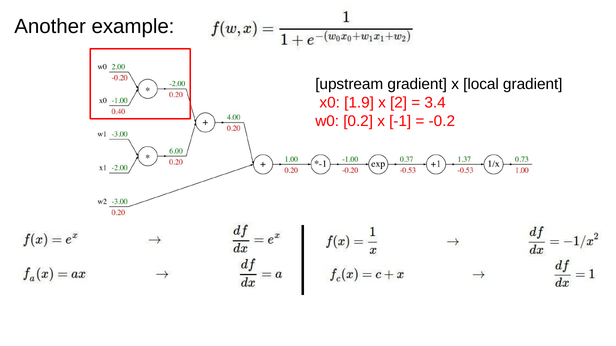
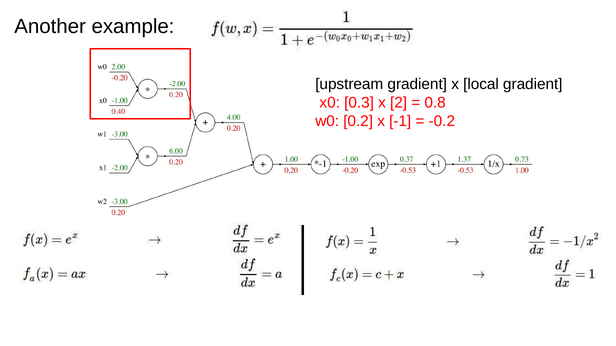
1.9: 1.9 -> 0.3 (359, 103)
3.4: 3.4 -> 0.8 (435, 103)
